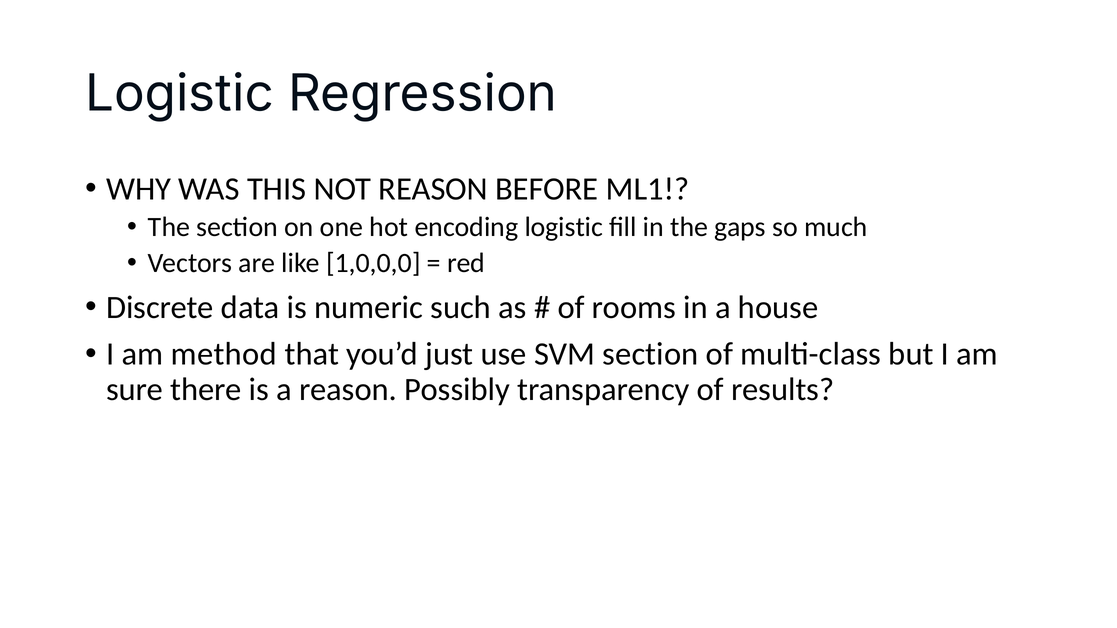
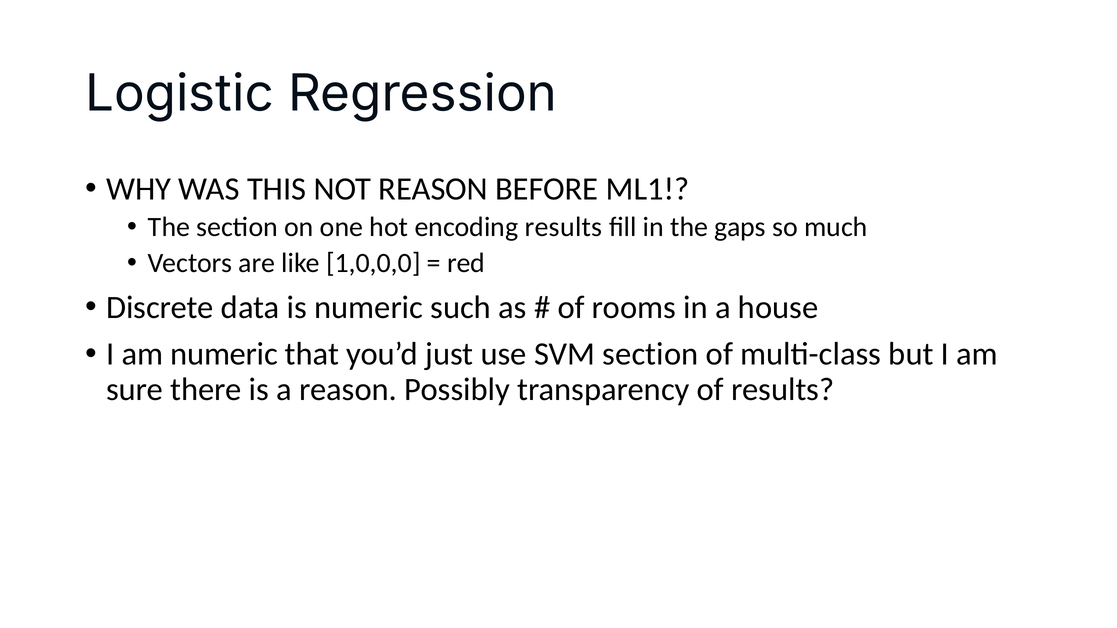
encoding logistic: logistic -> results (564, 227)
am method: method -> numeric (224, 354)
